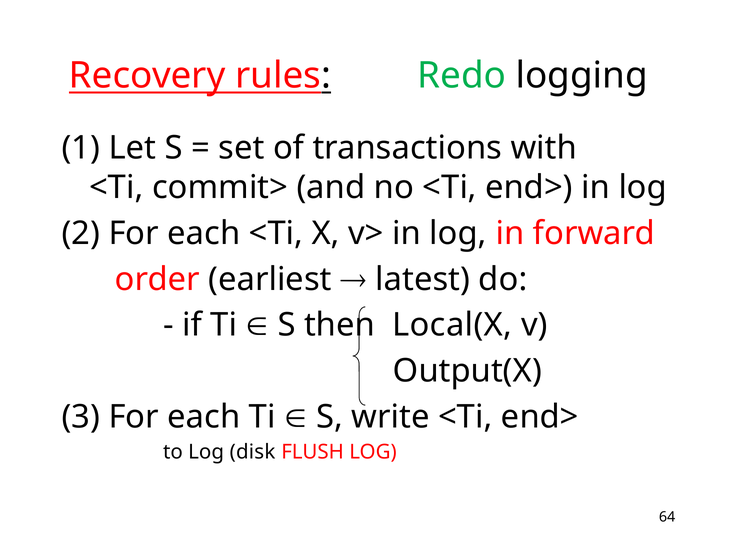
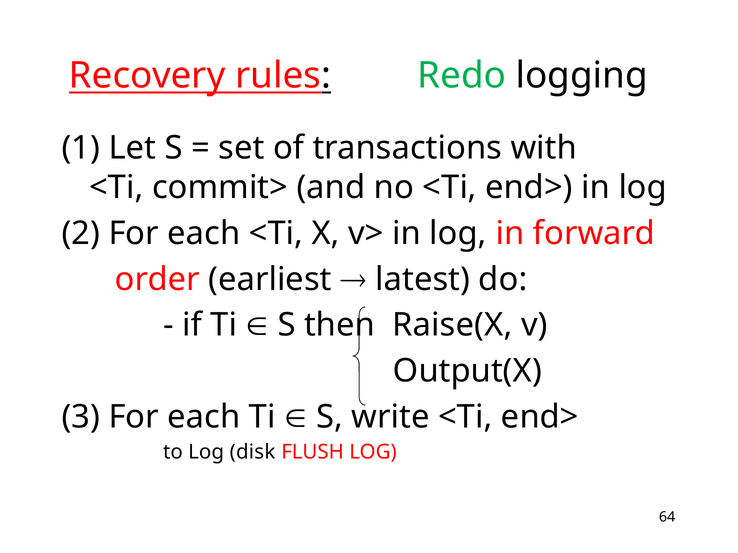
Local(X: Local(X -> Raise(X (452, 325)
